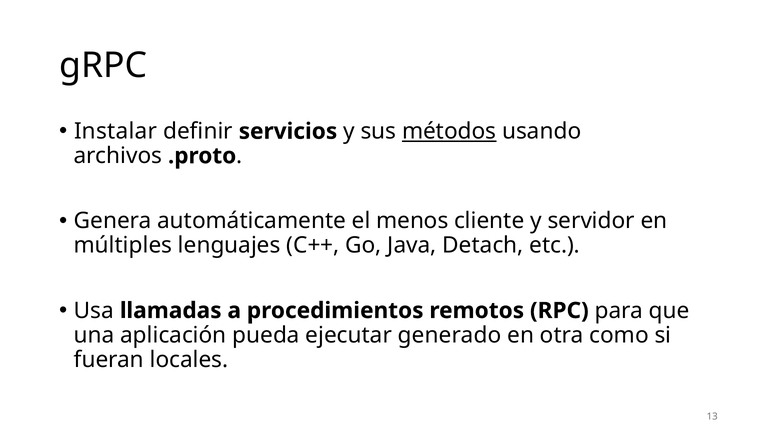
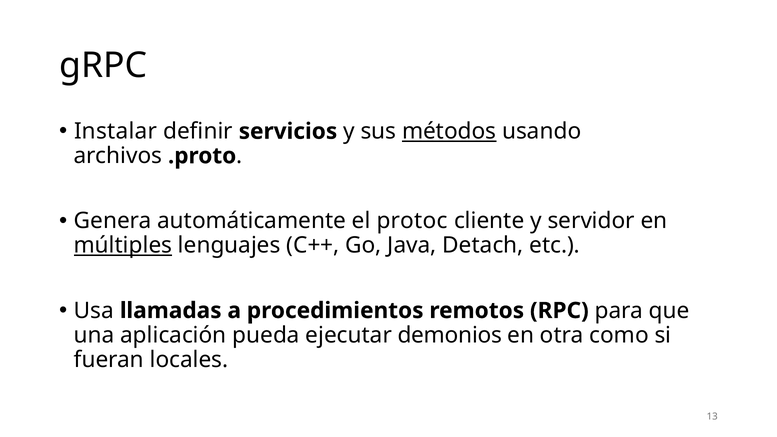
menos: menos -> protoc (412, 221)
múltiples underline: none -> present (123, 245)
generado: generado -> demonios (450, 335)
